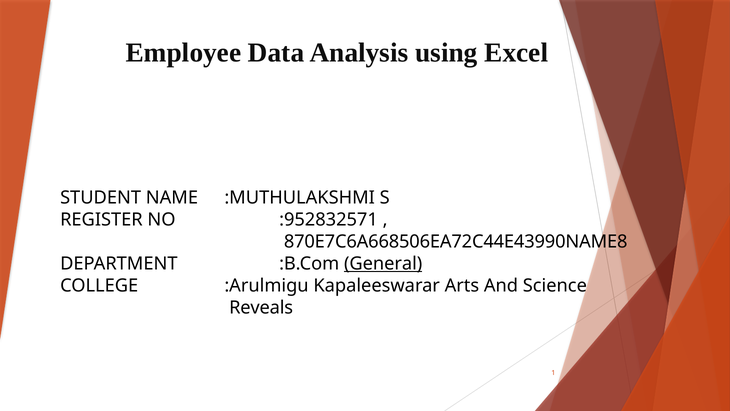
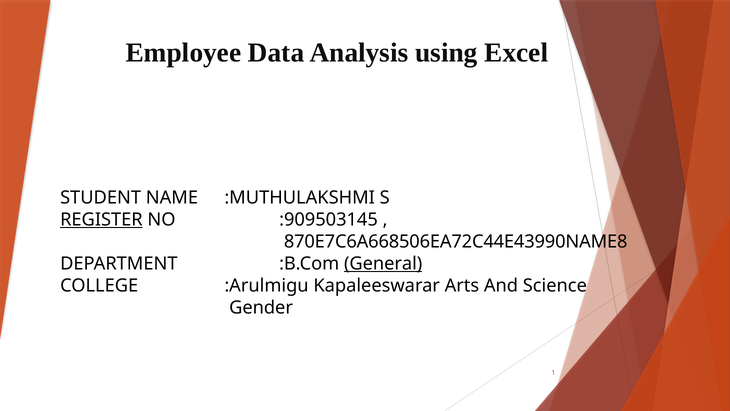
REGISTER underline: none -> present (101, 220)
:952832571: :952832571 -> :909503145 (329, 220)
Reveals: Reveals -> Gender (261, 307)
